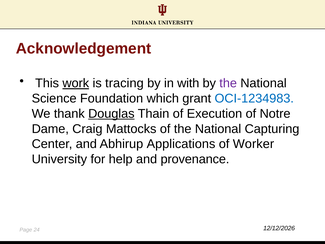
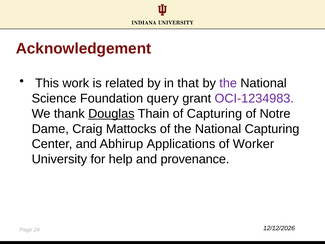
work underline: present -> none (76, 83)
tracing: tracing -> related (124, 83)
with: with -> that (188, 83)
which: which -> query (163, 98)
OCI-1234983 colour: blue -> purple (254, 98)
of Execution: Execution -> Capturing (214, 114)
